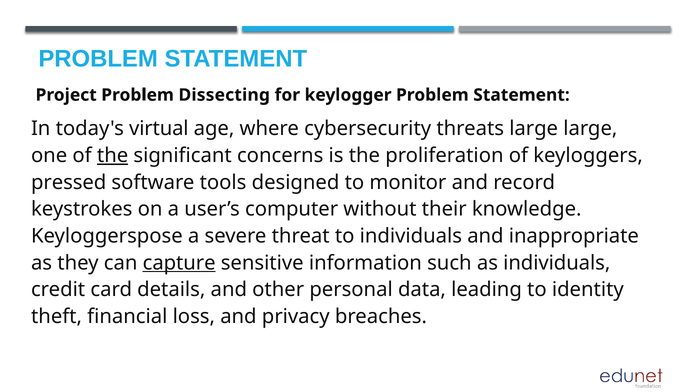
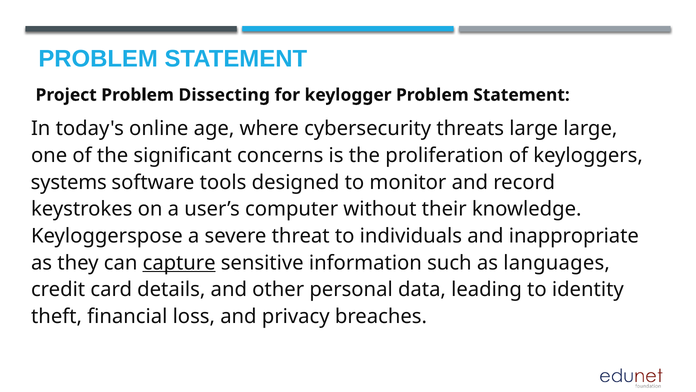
virtual: virtual -> online (159, 129)
the underline: present -> none (113, 155)
pressed: pressed -> systems (69, 182)
as individuals: individuals -> languages (557, 263)
